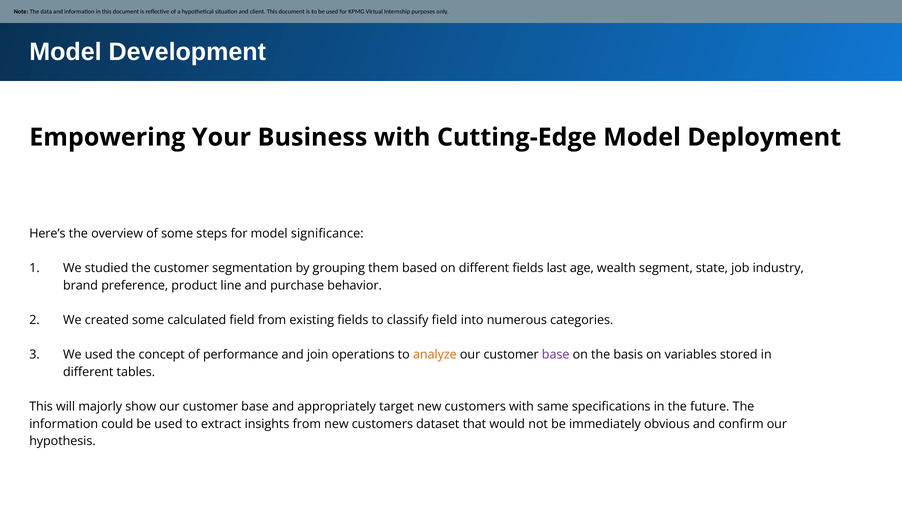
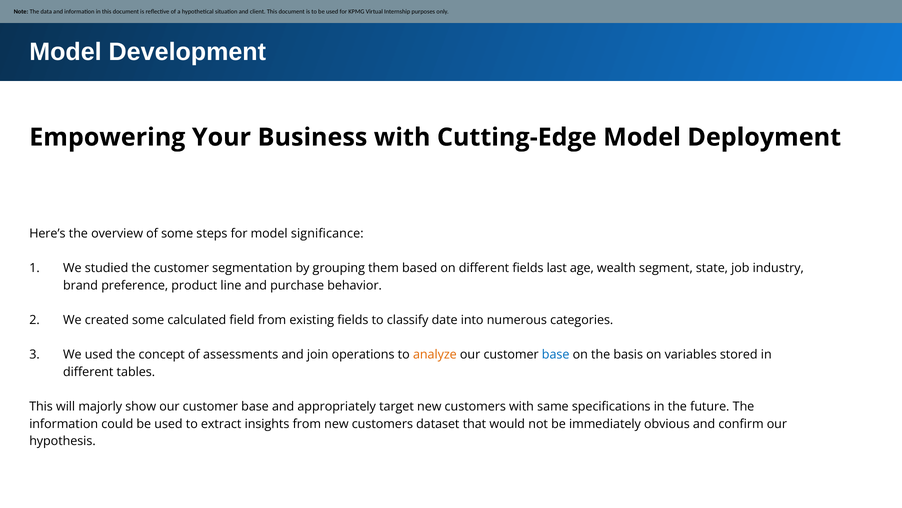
classify field: field -> date (445, 320)
performance: performance -> assessments (241, 354)
base colour: purple -> blue (556, 354)
